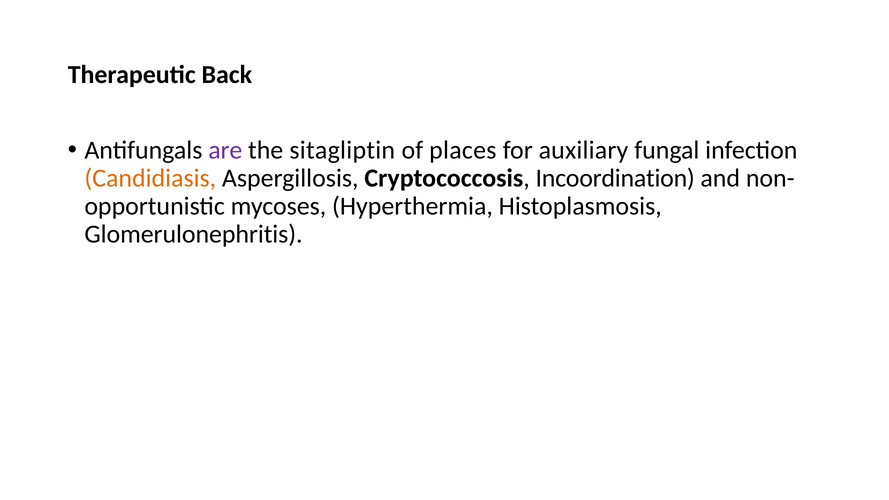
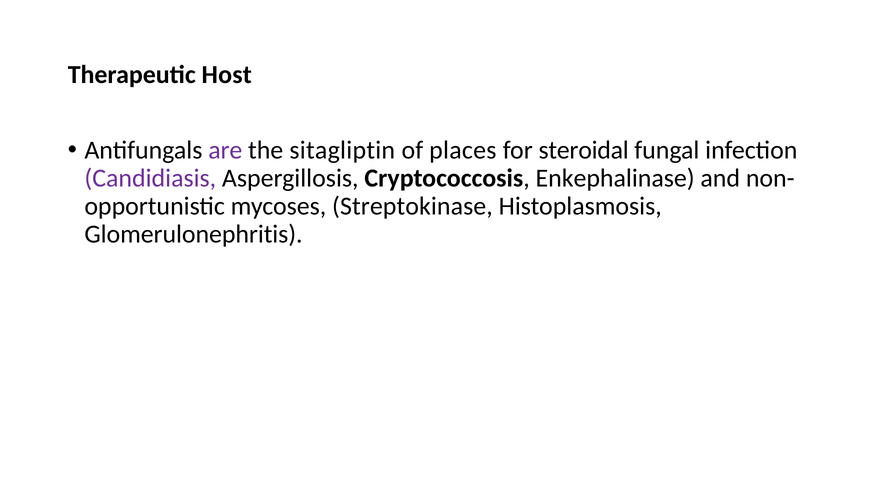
Back: Back -> Host (227, 75)
auxiliary: auxiliary -> steroidal (584, 150)
Candidiasis colour: orange -> purple (150, 178)
Incoordination: Incoordination -> Enkephalinase (615, 178)
Hyperthermia: Hyperthermia -> Streptokinase (412, 206)
